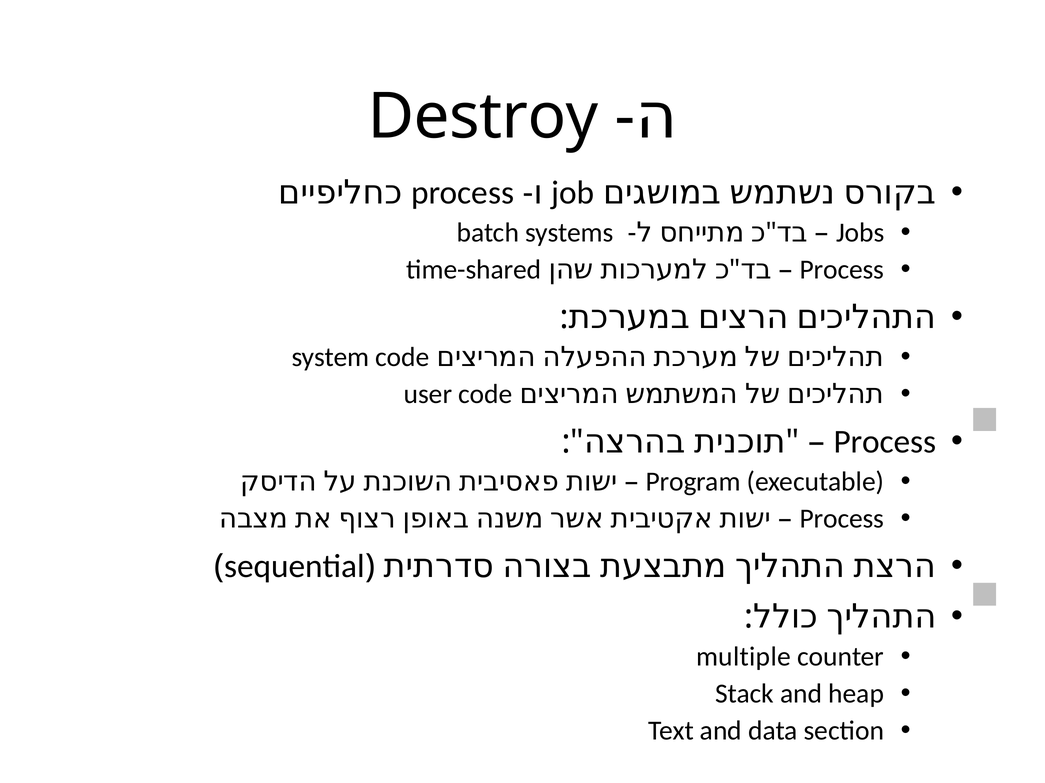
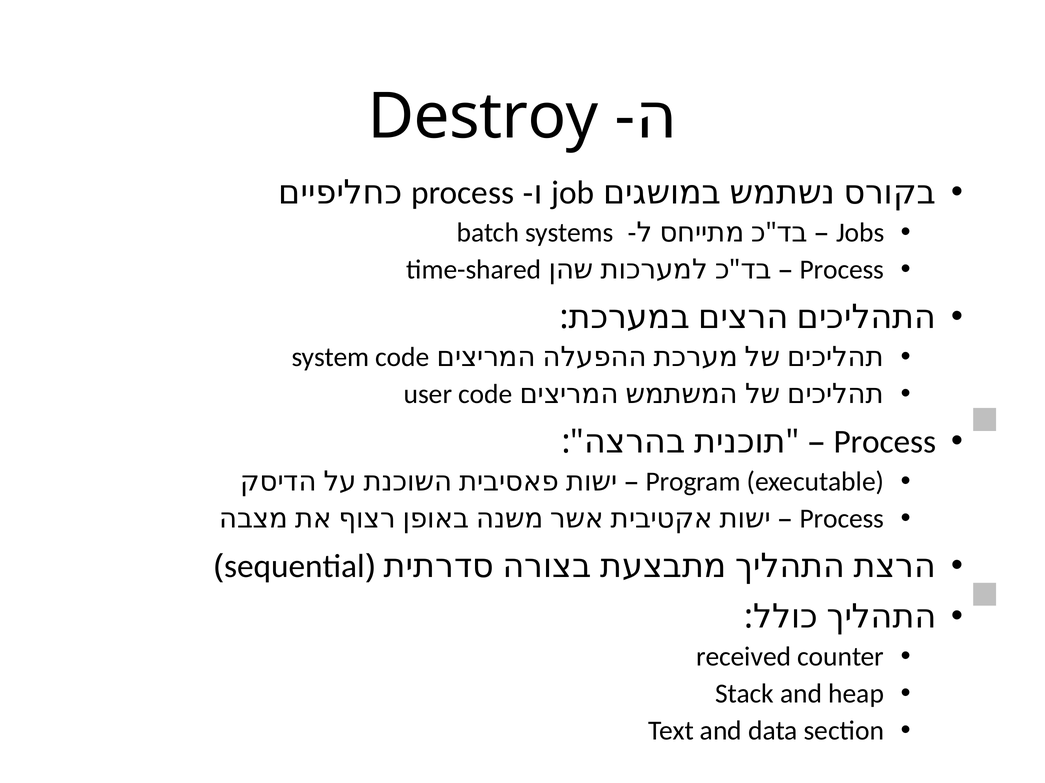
multiple: multiple -> received (744, 657)
